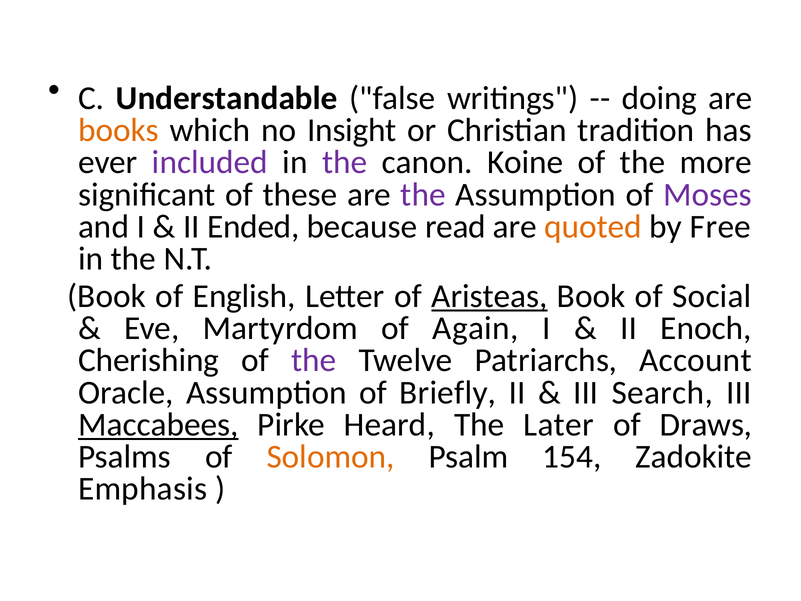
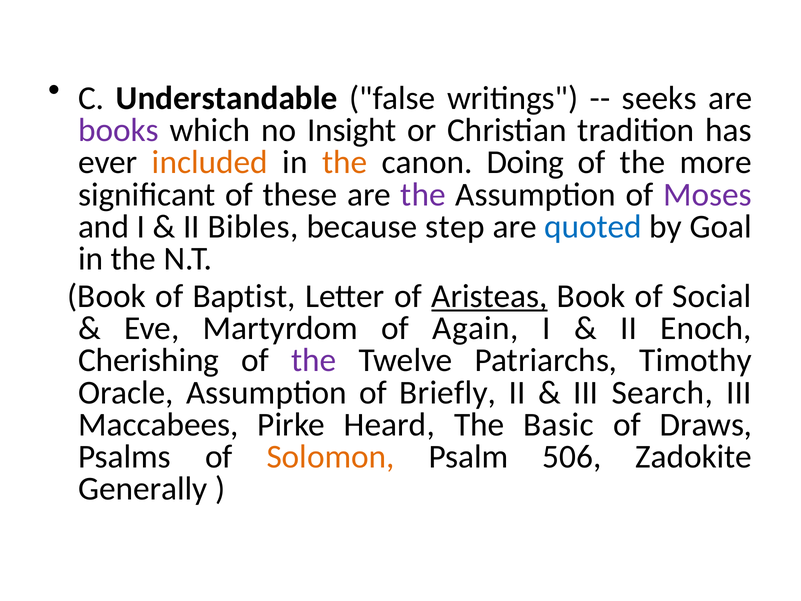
doing: doing -> seeks (659, 98)
books colour: orange -> purple (118, 130)
included colour: purple -> orange (210, 162)
the colour: purple -> orange (345, 162)
Koine: Koine -> Doing (525, 162)
Ended: Ended -> Bibles (253, 226)
read: read -> step (455, 226)
quoted colour: orange -> blue (593, 226)
Free: Free -> Goal (721, 226)
English: English -> Baptist (244, 296)
Account: Account -> Timothy (696, 360)
Maccabees underline: present -> none (158, 424)
Later: Later -> Basic (559, 424)
154: 154 -> 506 (572, 456)
Emphasis: Emphasis -> Generally (143, 488)
